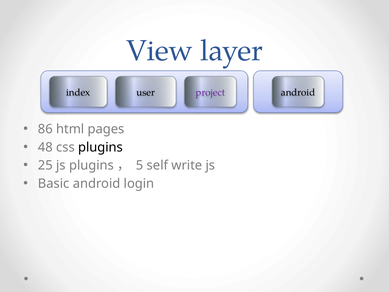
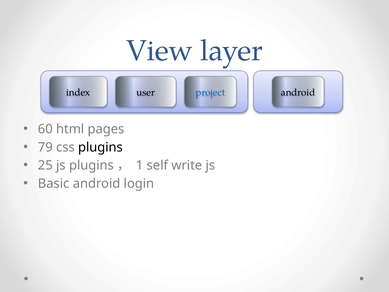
project colour: purple -> blue (210, 92)
86: 86 -> 60 (45, 129)
48: 48 -> 79 (45, 147)
5: 5 -> 1 (140, 165)
